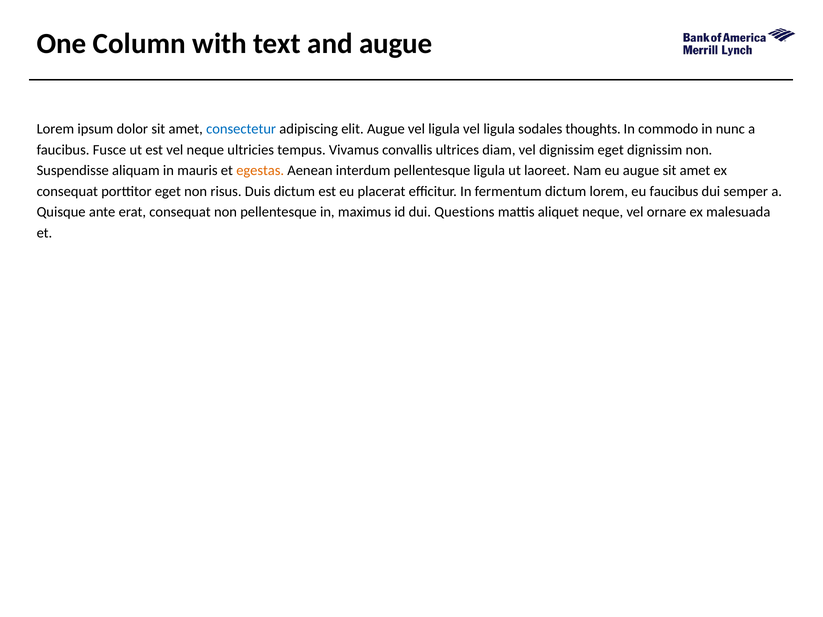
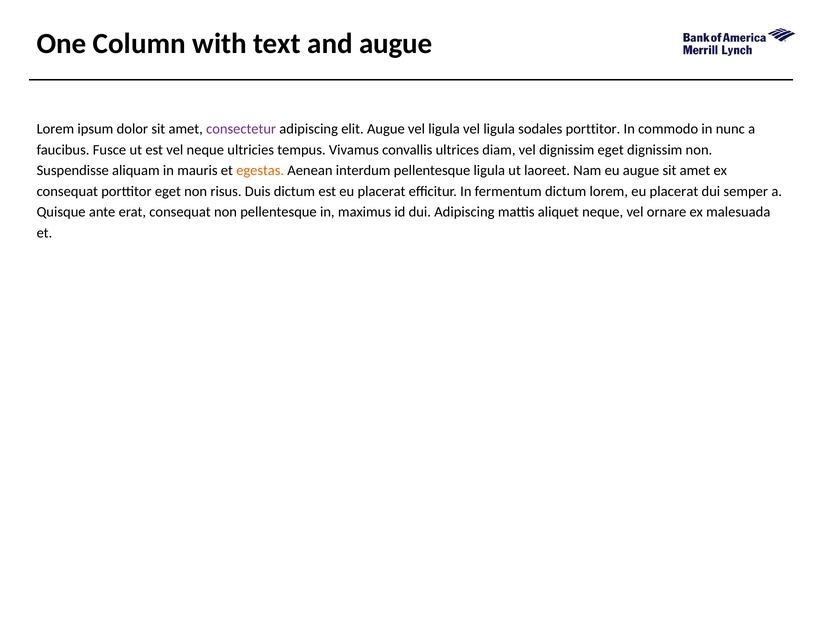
consectetur colour: blue -> purple (241, 129)
sodales thoughts: thoughts -> porttitor (593, 129)
lorem eu faucibus: faucibus -> placerat (674, 191)
dui Questions: Questions -> Adipiscing (464, 212)
